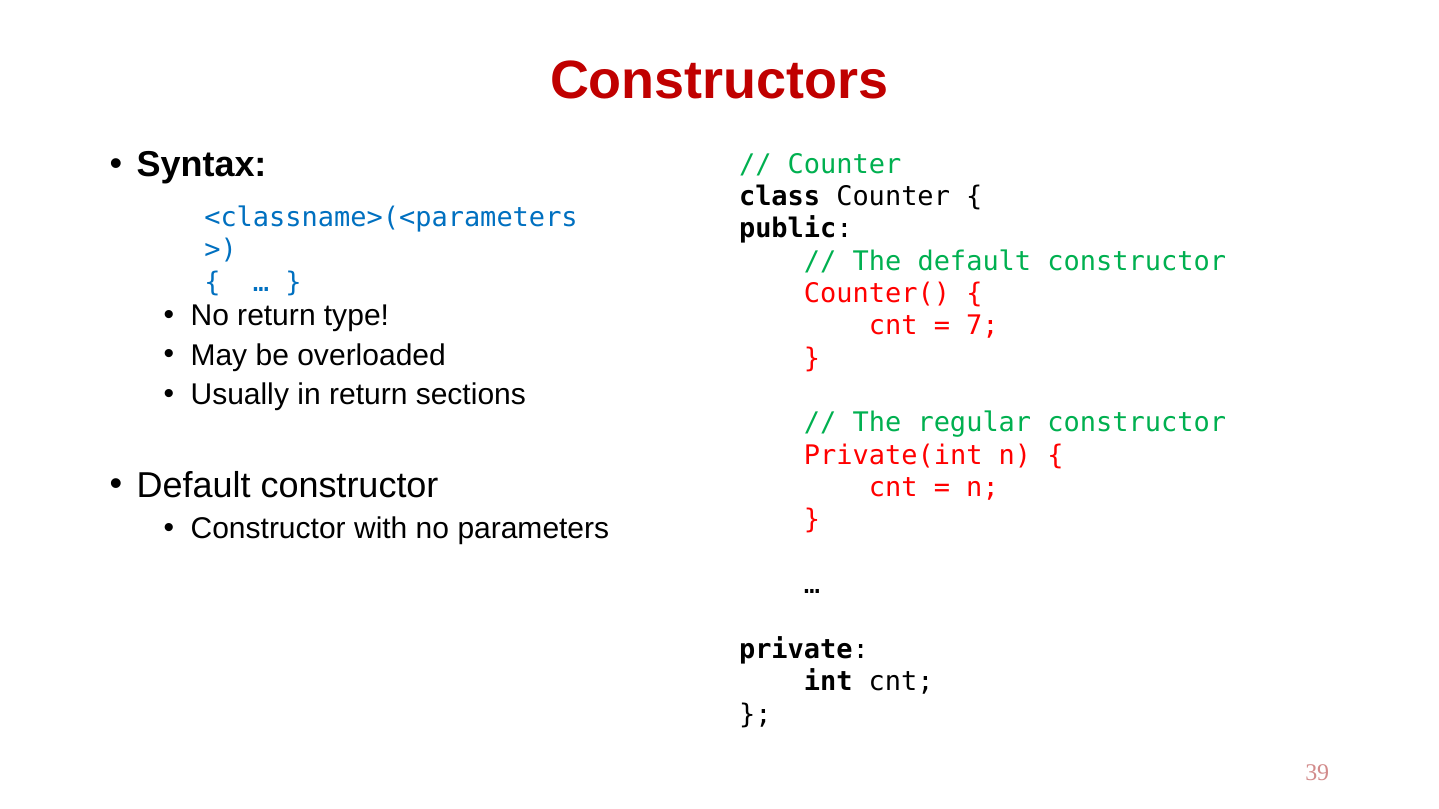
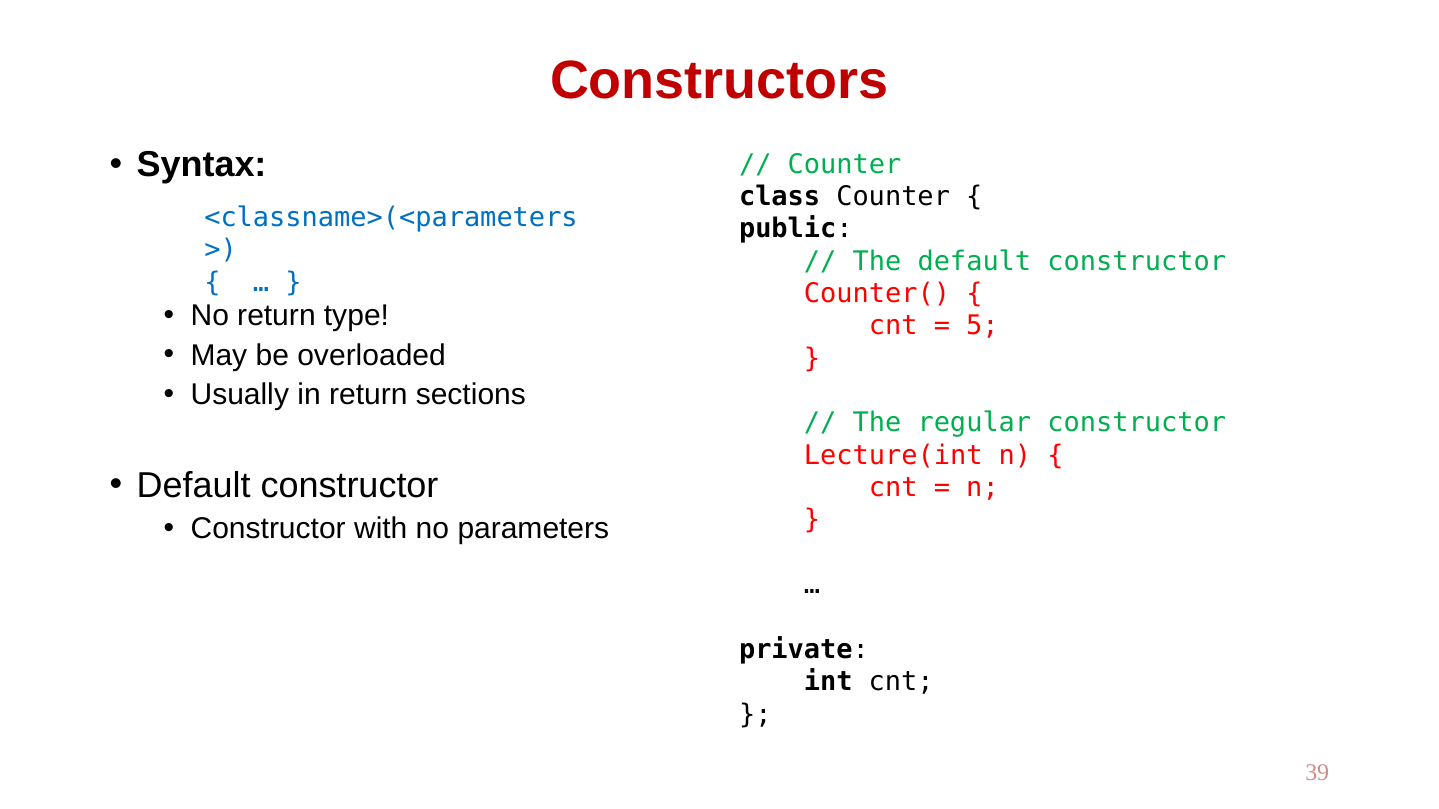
7: 7 -> 5 (982, 326)
Private(int: Private(int -> Lecture(int (893, 456)
